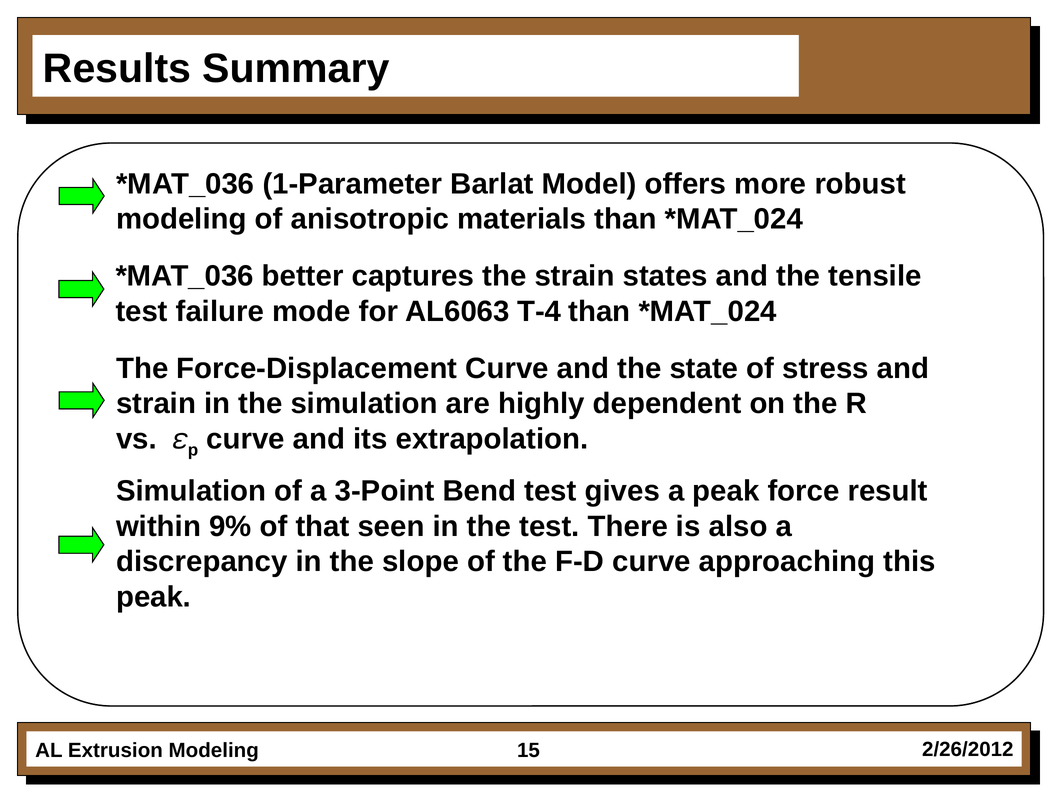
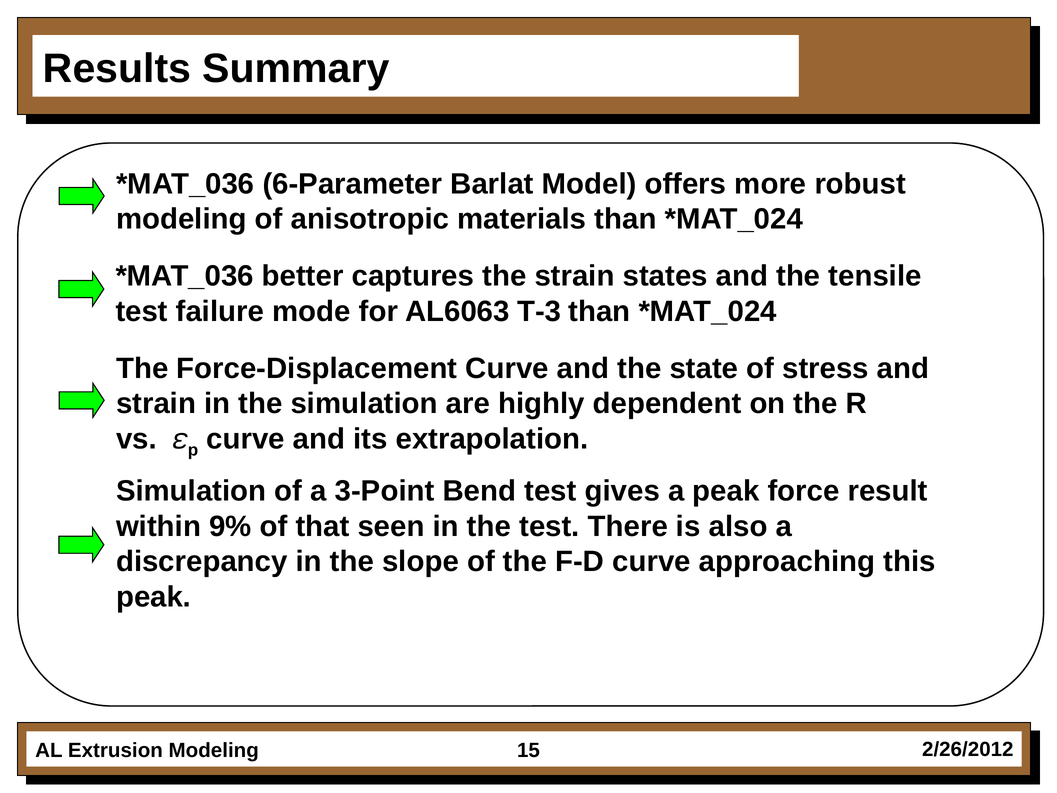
1-Parameter: 1-Parameter -> 6-Parameter (352, 184)
T-4: T-4 -> T-3 (539, 311)
